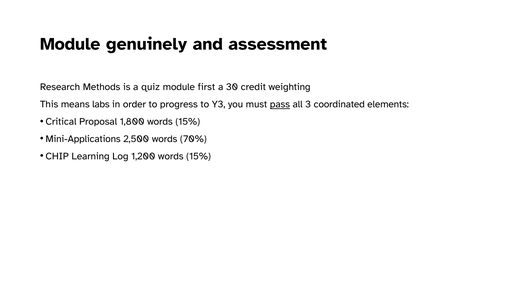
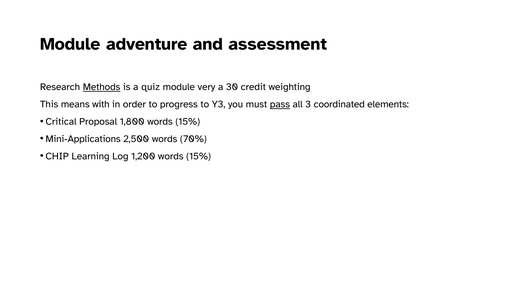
genuinely: genuinely -> adventure (147, 44)
Methods underline: none -> present (102, 87)
first: first -> very (206, 87)
labs: labs -> with (101, 104)
